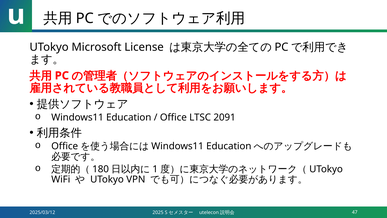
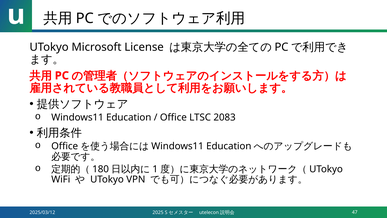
2091: 2091 -> 2083 (225, 117)
